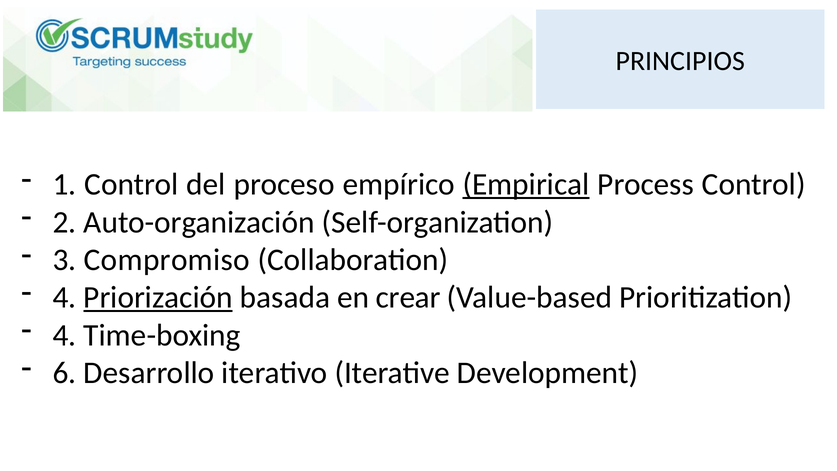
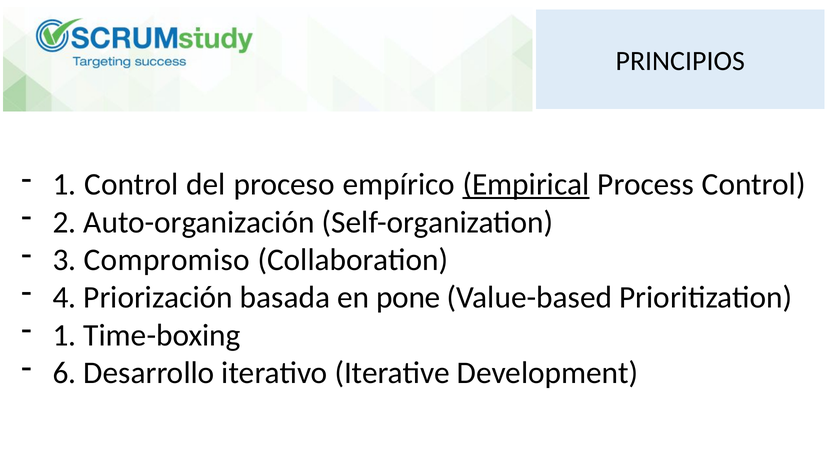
Priorización underline: present -> none (158, 297)
crear: crear -> pone (408, 297)
4: 4 -> 1 (64, 335)
